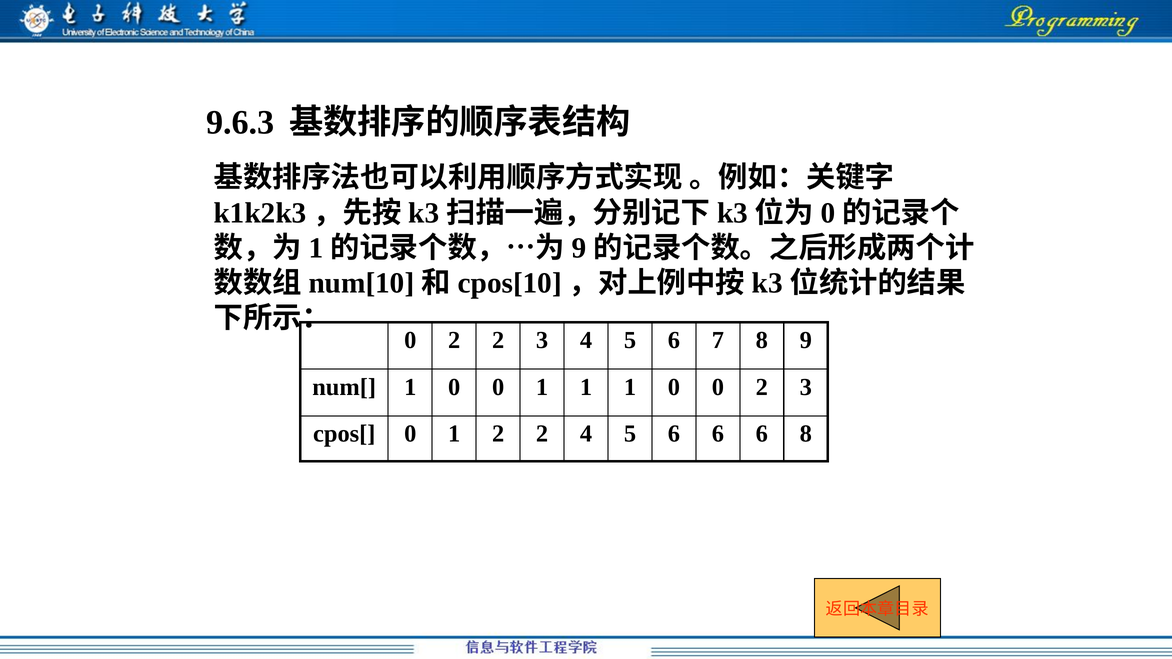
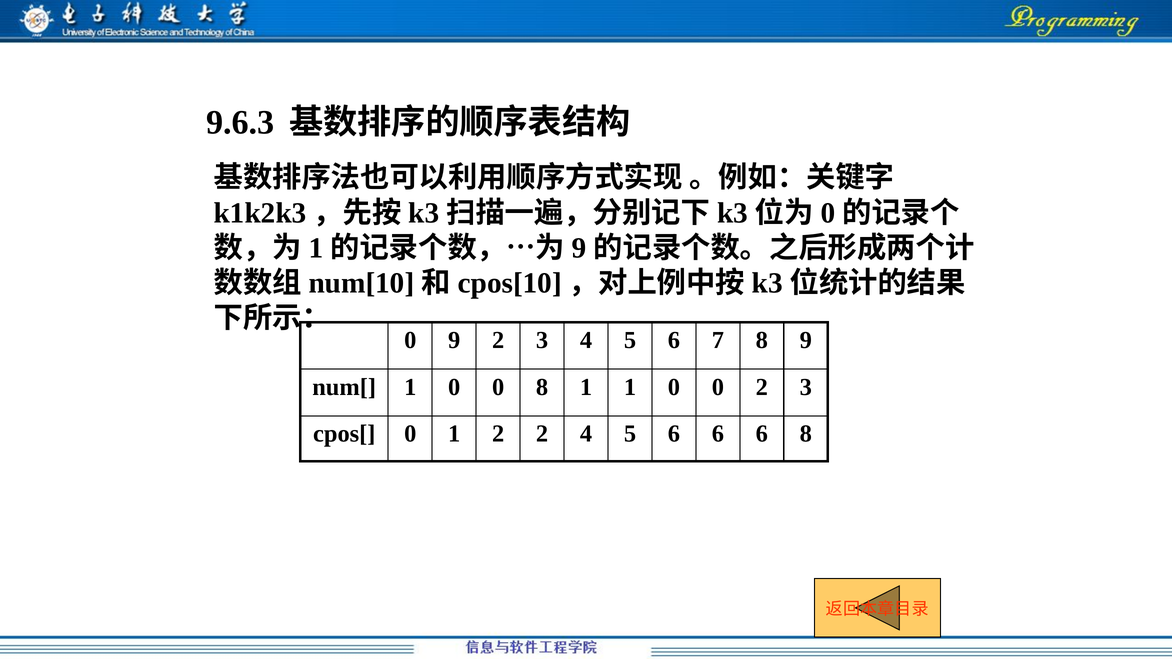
2: 2 -> 9 (454, 340)
0 0 1: 1 -> 8 (542, 387)
